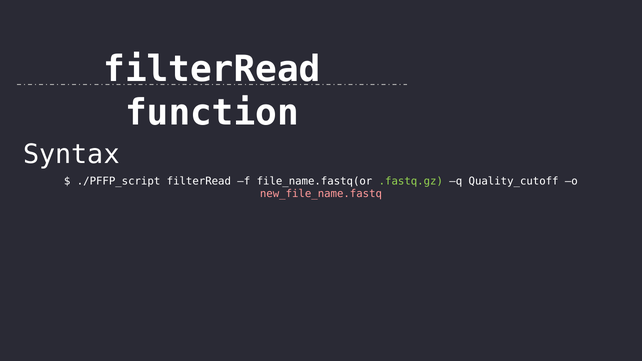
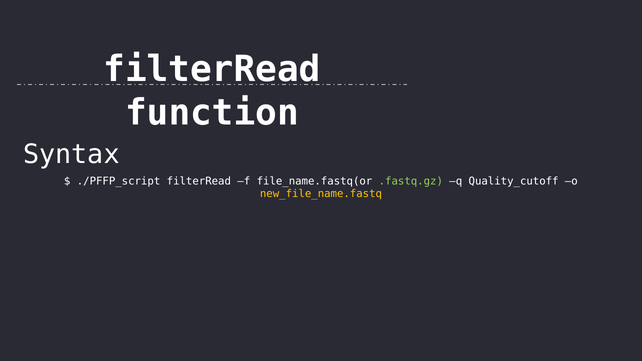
new_file_name.fastq colour: pink -> yellow (321, 194)
